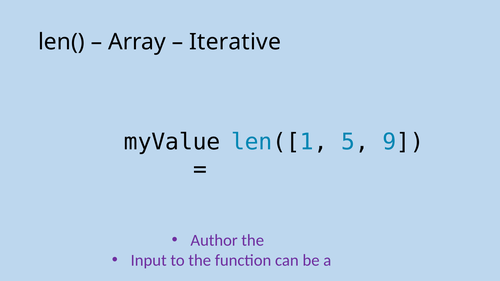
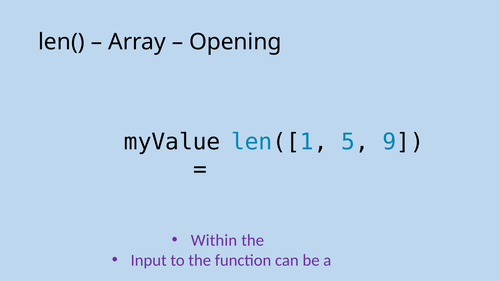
Iterative: Iterative -> Opening (235, 42)
Author: Author -> Within (214, 240)
